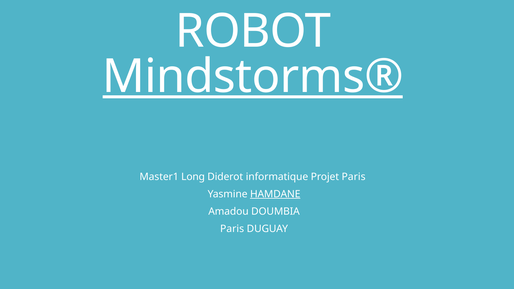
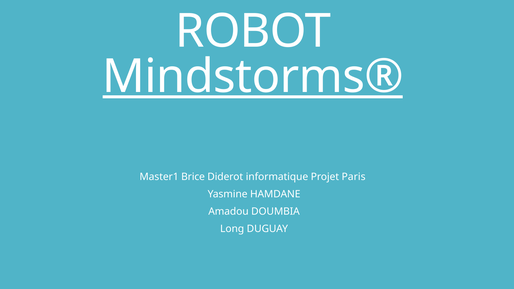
Long: Long -> Brice (193, 177)
HAMDANE underline: present -> none (275, 194)
Paris: Paris -> Long (232, 229)
